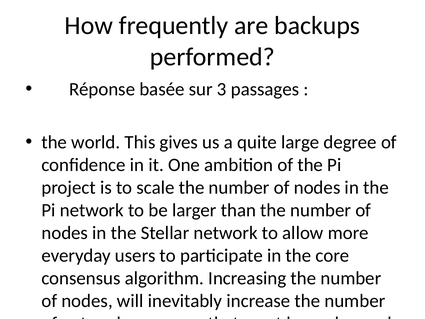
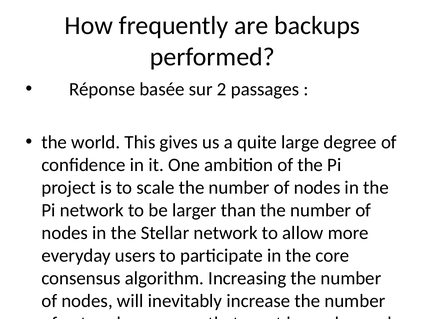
sur 3: 3 -> 2 (222, 89)
